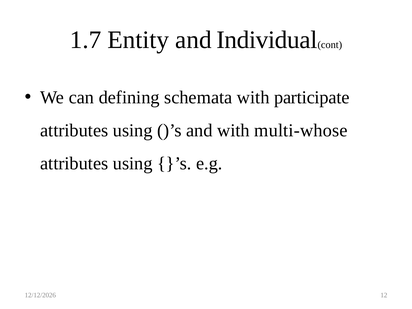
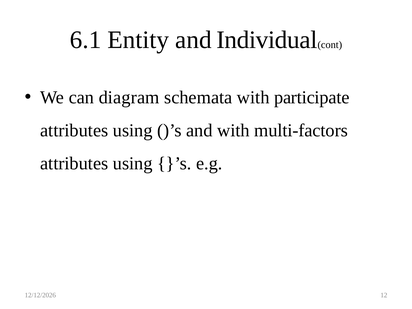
1.7: 1.7 -> 6.1 (86, 40)
defining: defining -> diagram (129, 97)
multi-whose: multi-whose -> multi-factors (301, 130)
